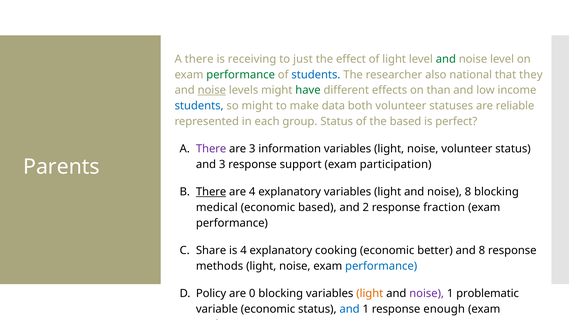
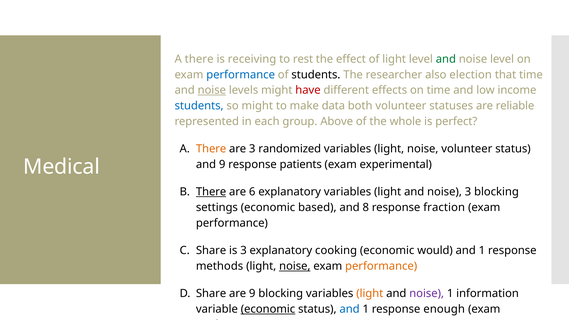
just: just -> rest (303, 59)
performance colour: green -> blue (241, 75)
students colour: blue -> black (316, 75)
national: national -> election (471, 75)
that they: they -> time (531, 75)
have colour: green -> red (308, 90)
on than: than -> time (439, 90)
group Status: Status -> Above (337, 121)
the based: based -> whole (405, 121)
There colour: purple -> orange (211, 149)
information: information -> randomized (290, 149)
Parents: Parents -> Medical (62, 167)
and 3: 3 -> 9 (222, 164)
support: support -> patients (301, 164)
participation: participation -> experimental (396, 164)
are 4: 4 -> 6 (252, 192)
noise 8: 8 -> 3 (468, 192)
medical: medical -> settings (217, 207)
2: 2 -> 8 (366, 207)
is 4: 4 -> 3 (243, 251)
better: better -> would (435, 251)
8: 8 -> 1 (482, 251)
noise underline: none -> present (295, 266)
performance colour: blue -> orange (381, 266)
Policy: Policy -> Share (211, 294)
are 0: 0 -> 9 (252, 294)
problematic: problematic -> information (488, 294)
economic underline: none -> present (268, 309)
